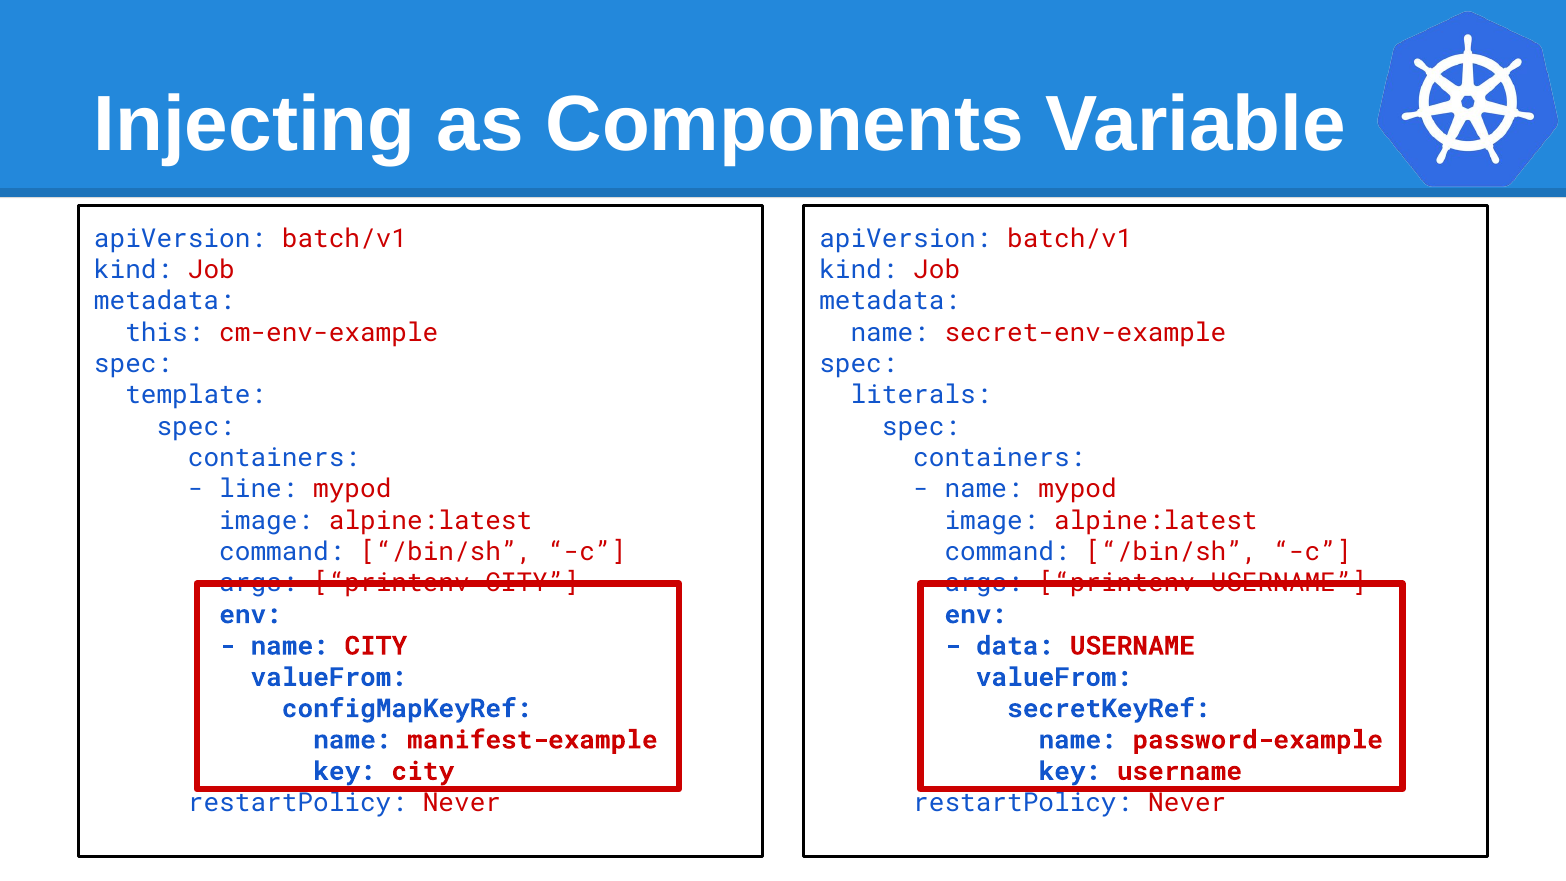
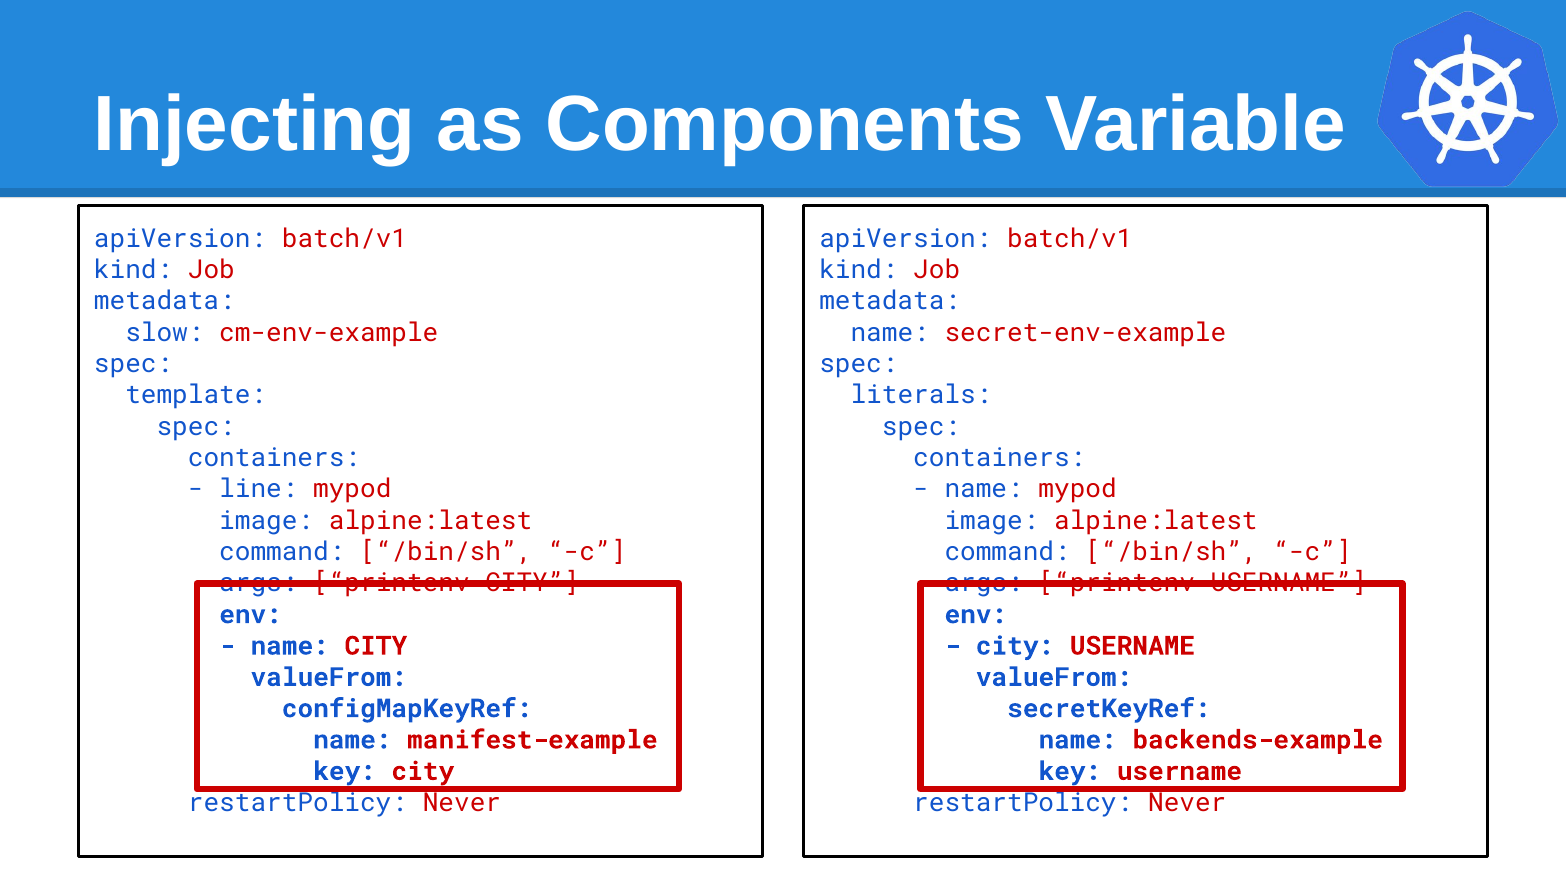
this: this -> slow (164, 333)
data: data -> city (1015, 646)
password-example: password-example -> backends-example (1258, 740)
